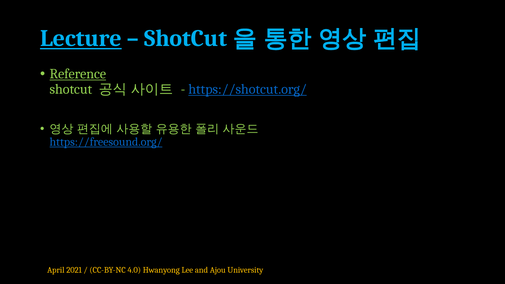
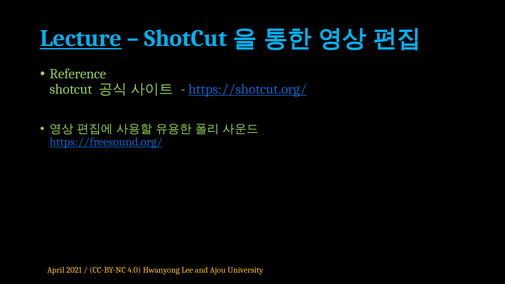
Reference underline: present -> none (78, 74)
